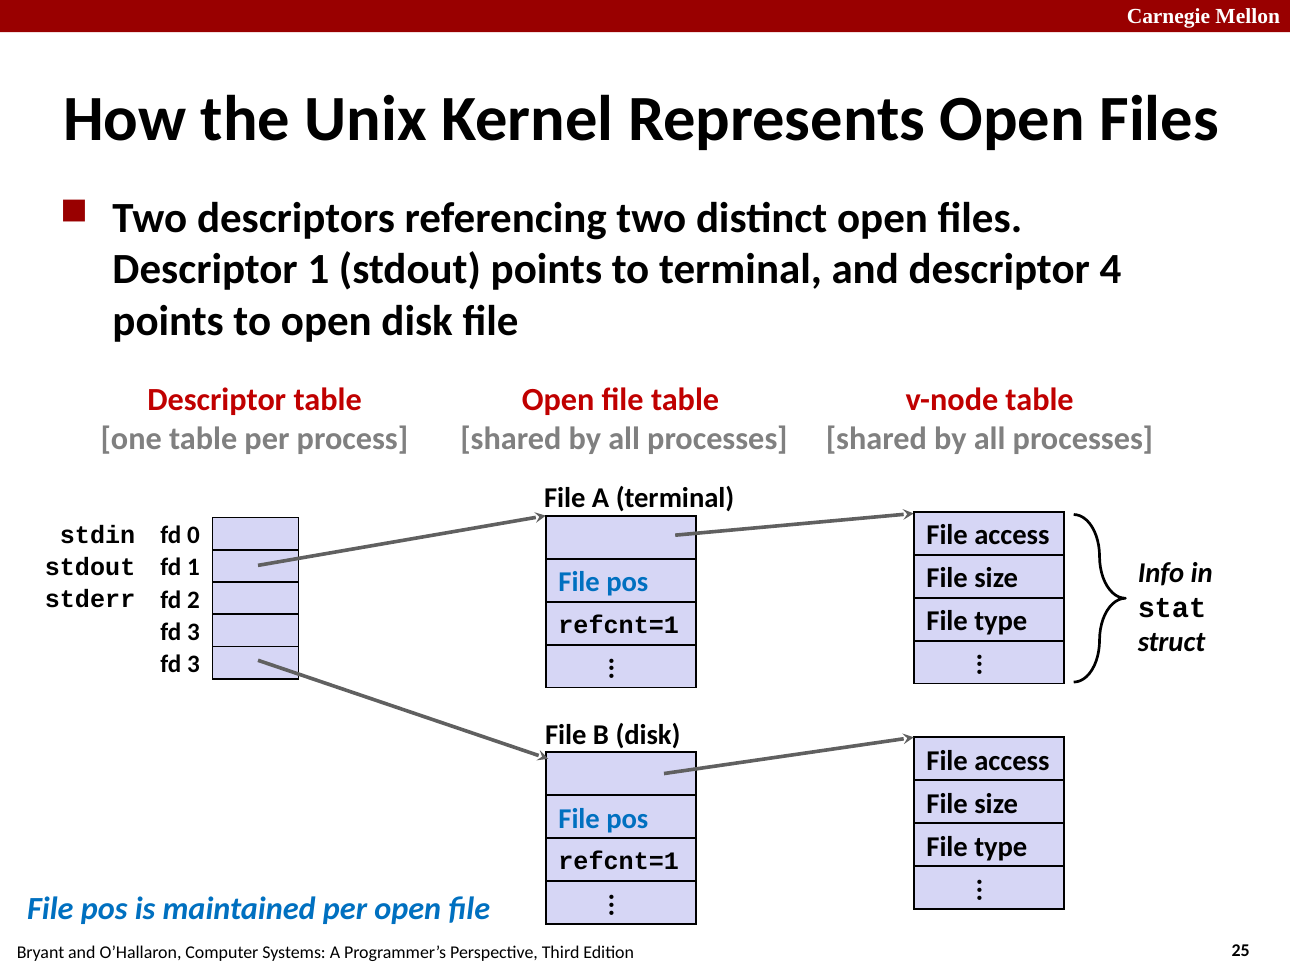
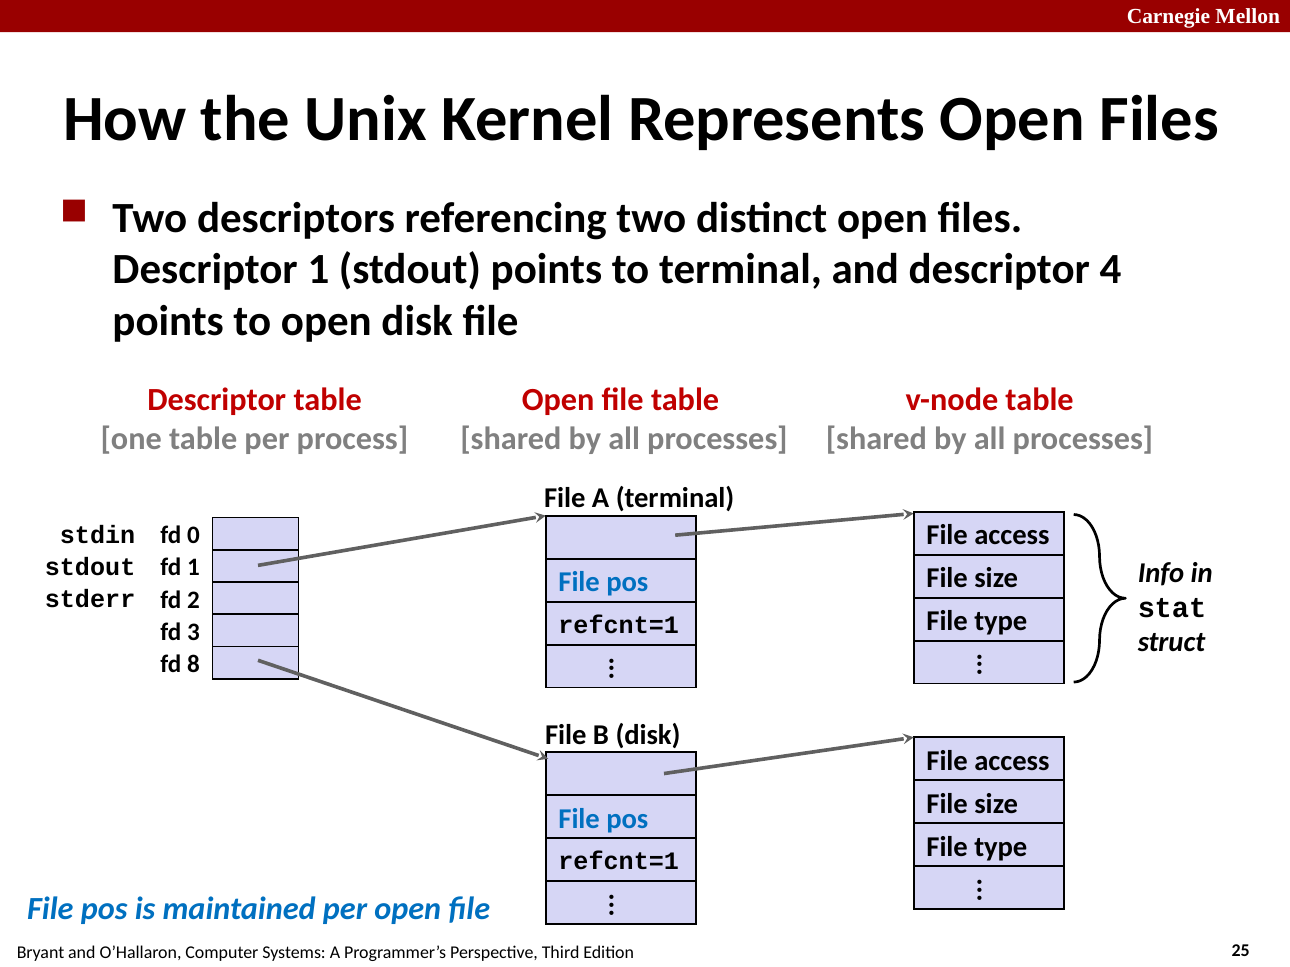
3: 3 -> 8 (193, 665)
